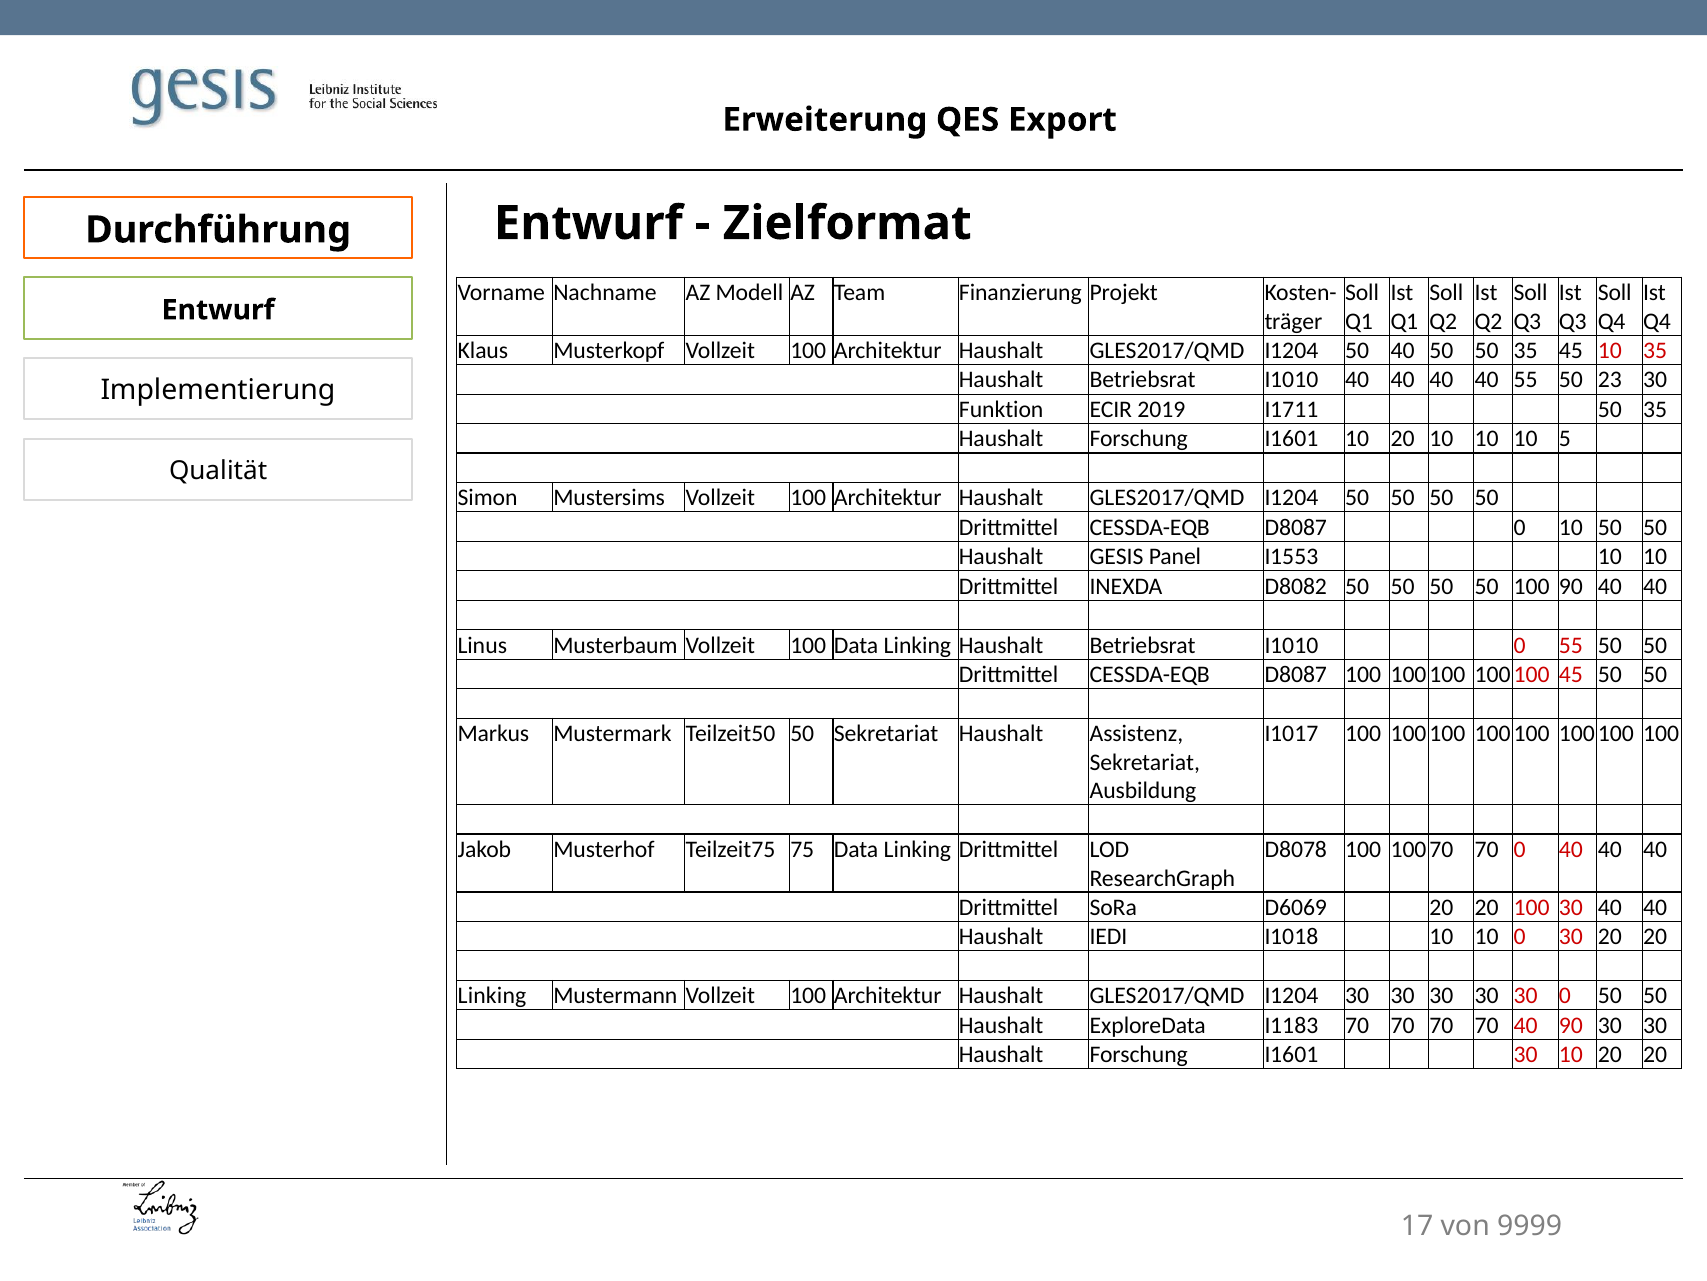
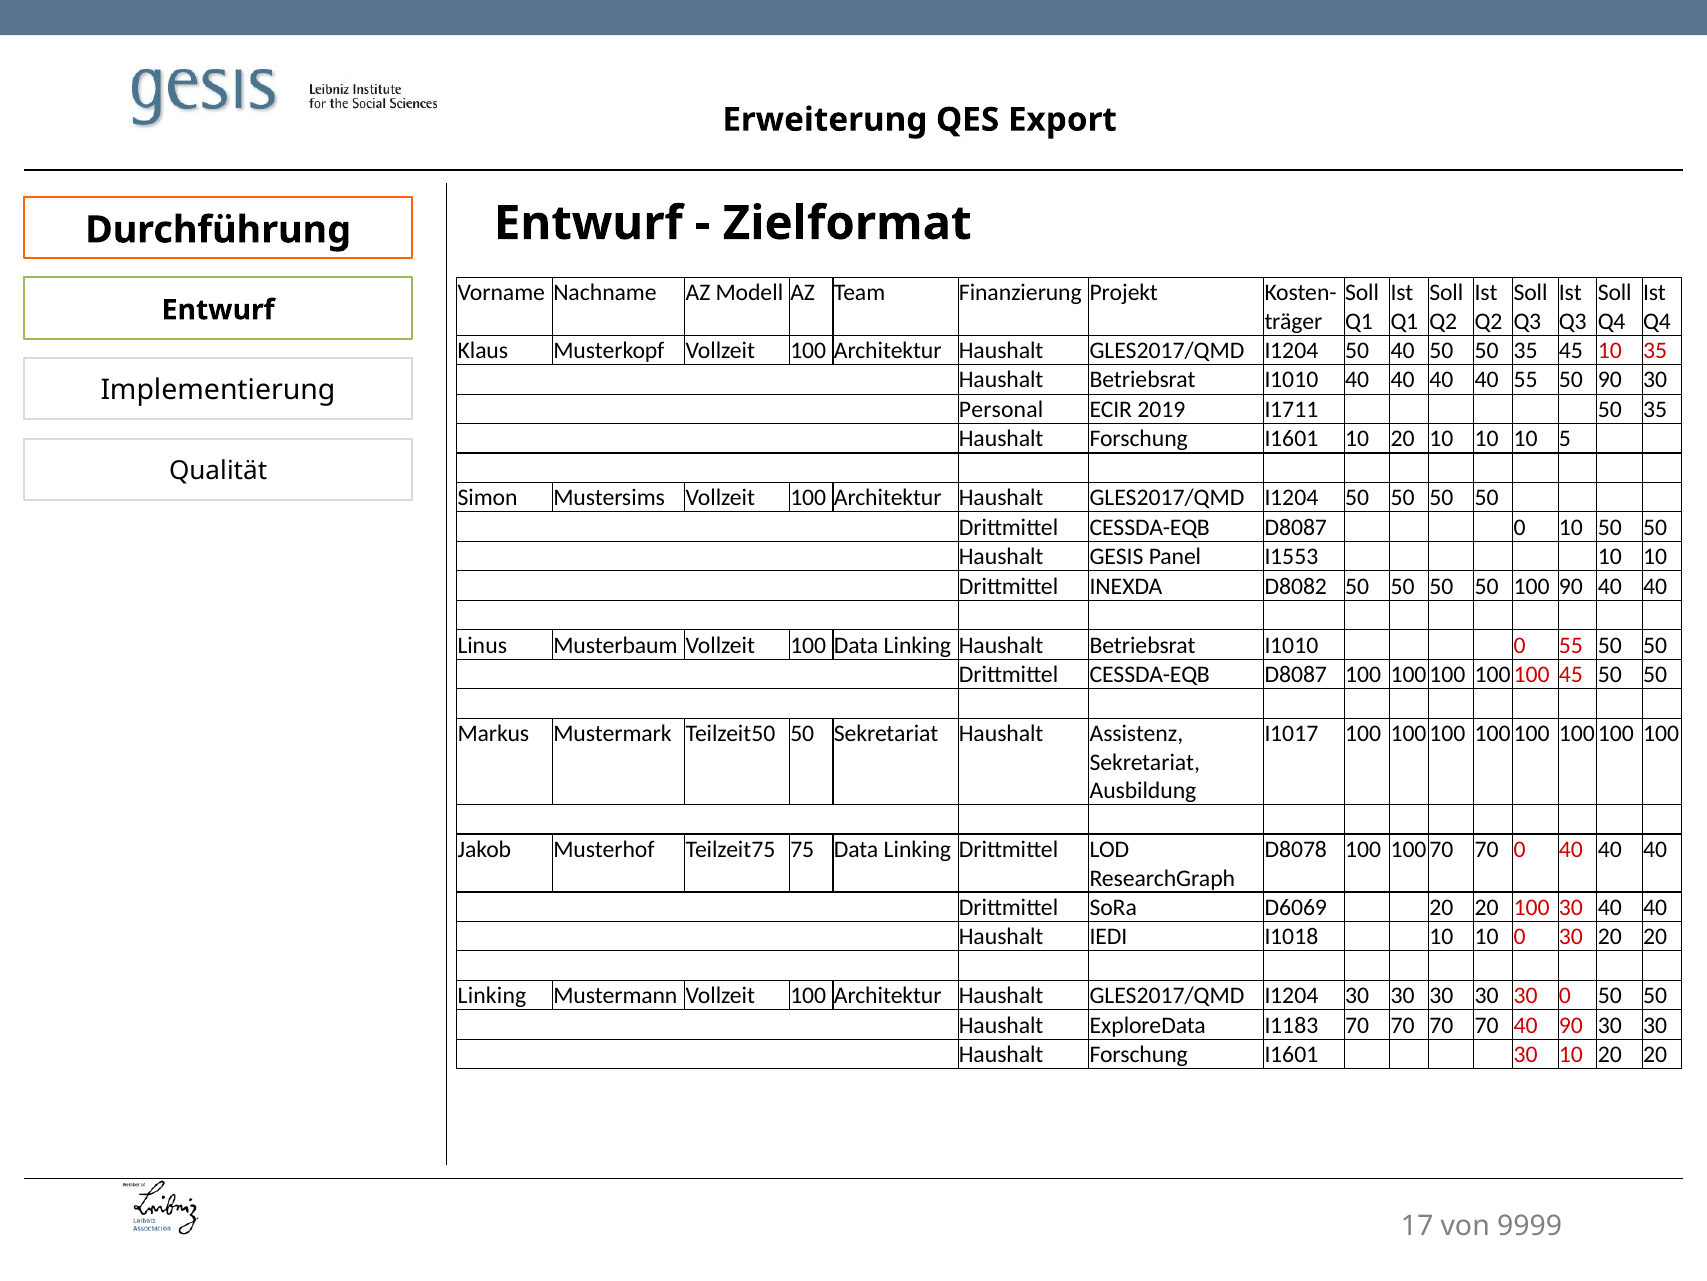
50 23: 23 -> 90 (1610, 380)
Funktion: Funktion -> Personal (1001, 409)
